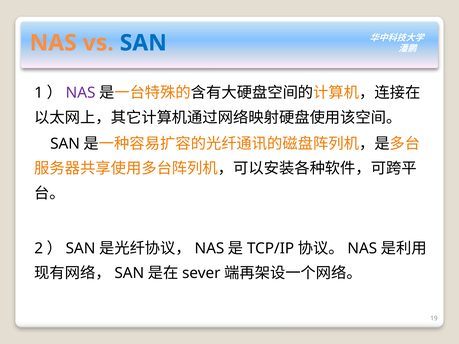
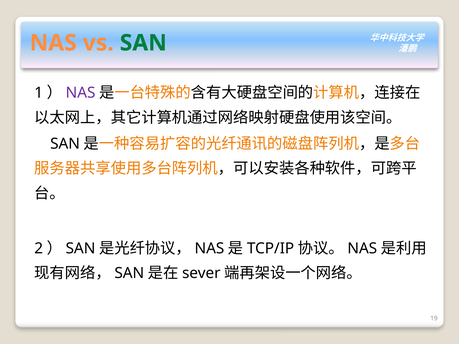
SAN colour: blue -> green (143, 43)
